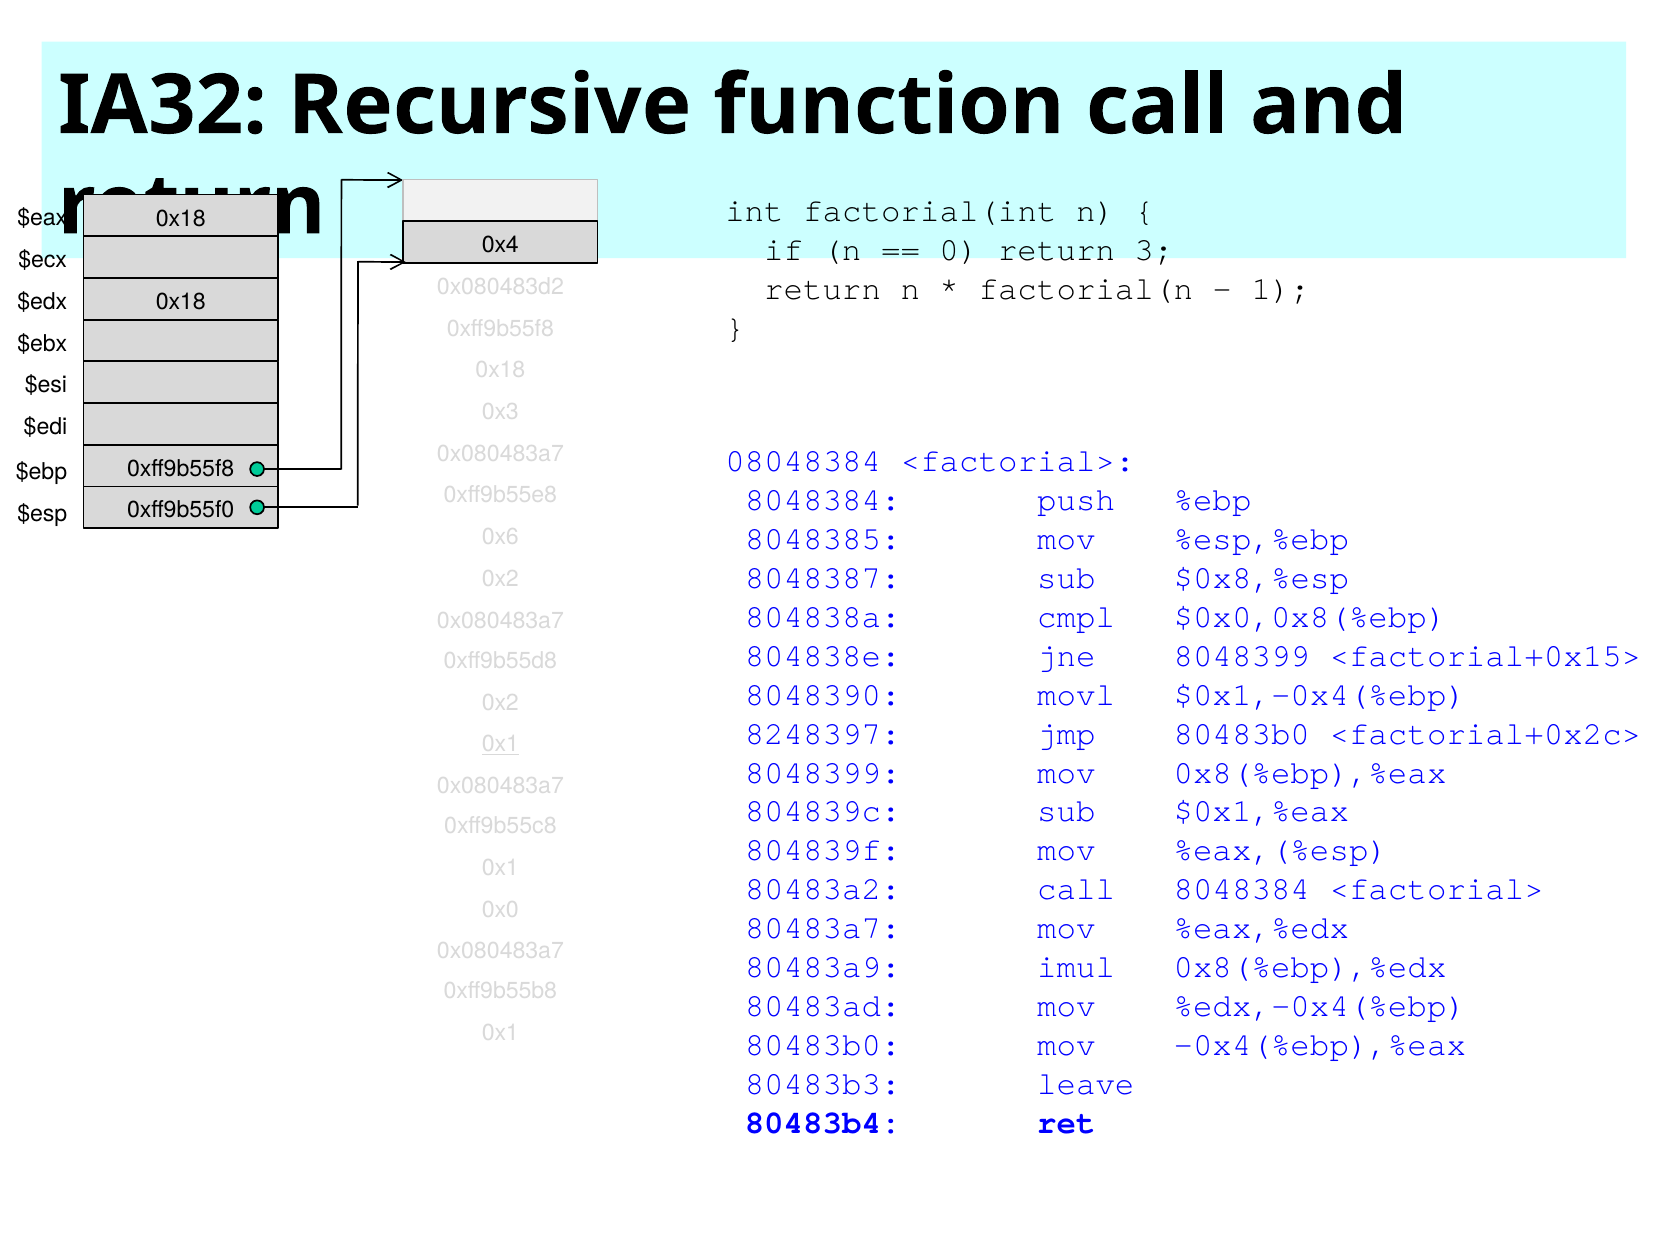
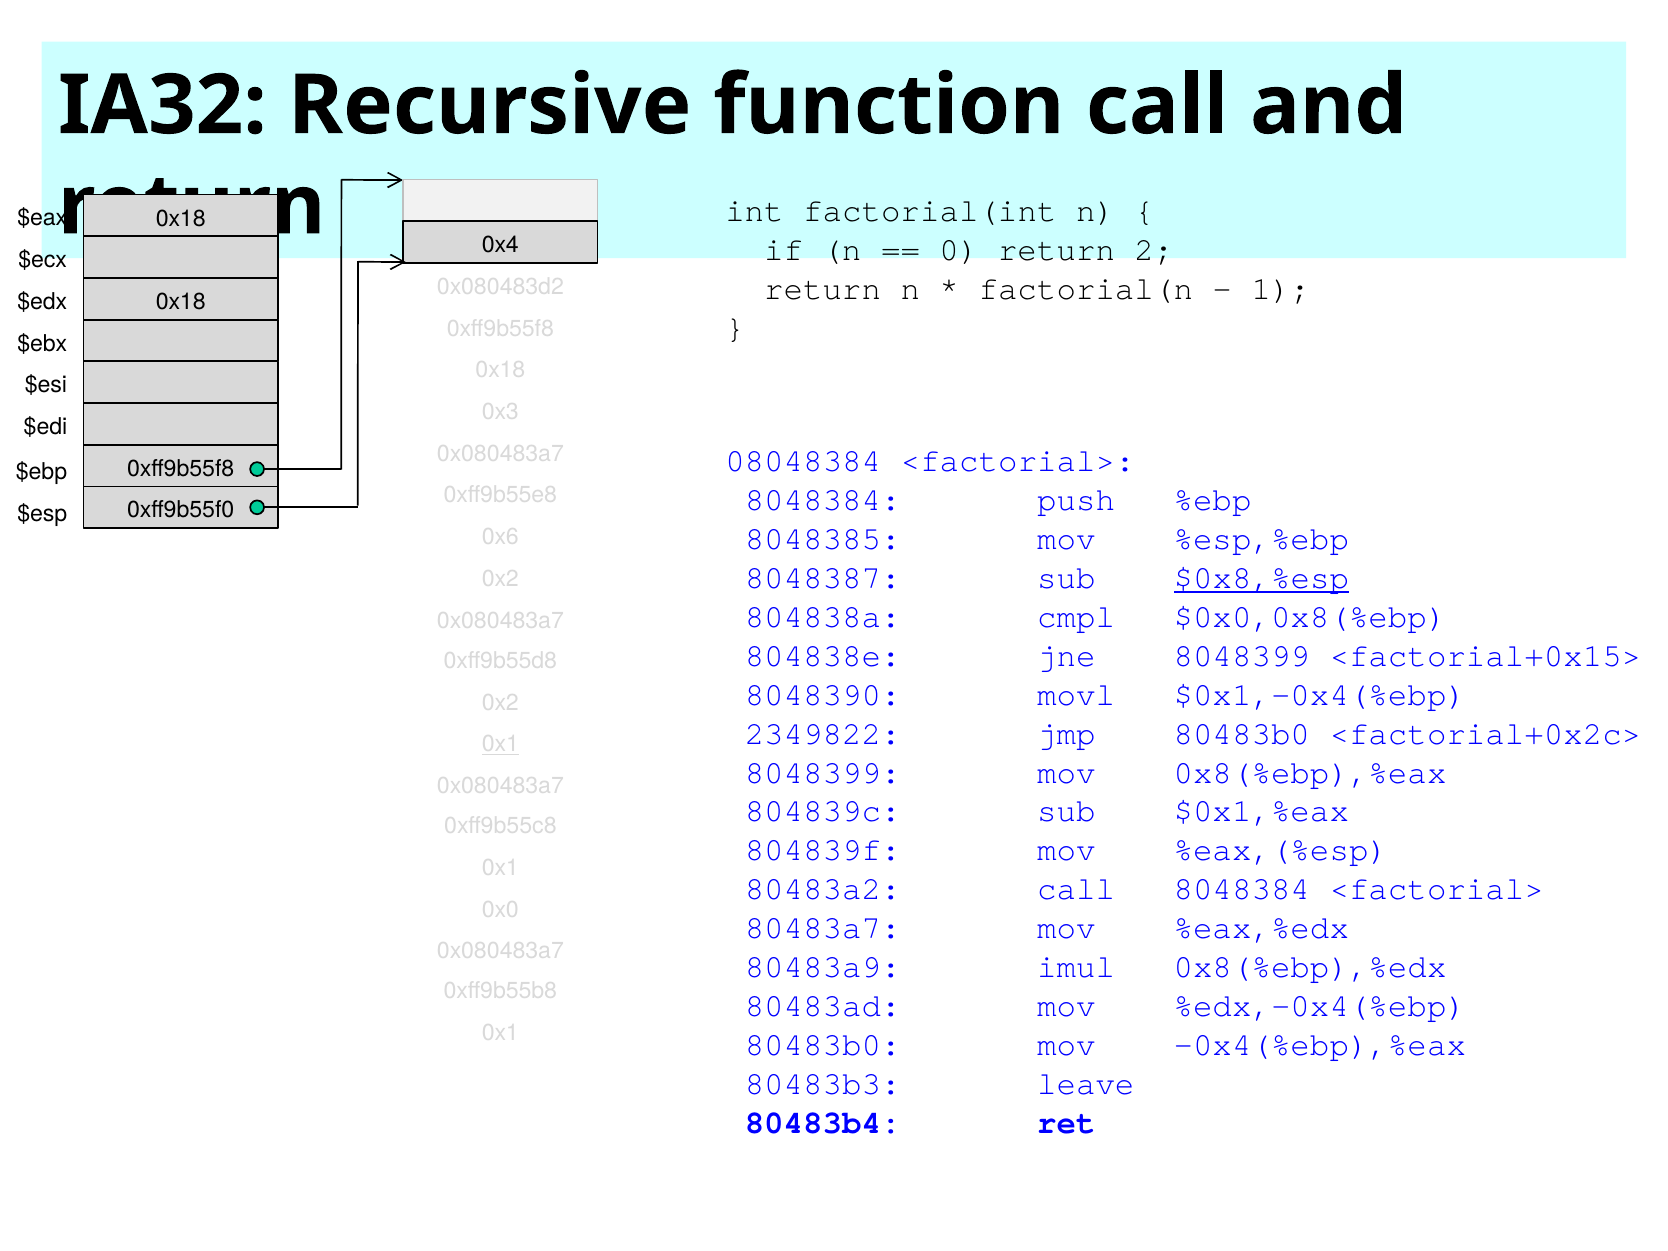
3: 3 -> 2 (1154, 250)
$0x8,%esp underline: none -> present (1261, 578)
8248397: 8248397 -> 2349822 (823, 733)
